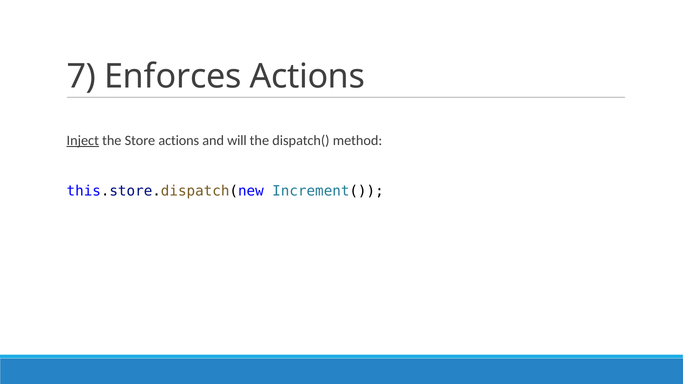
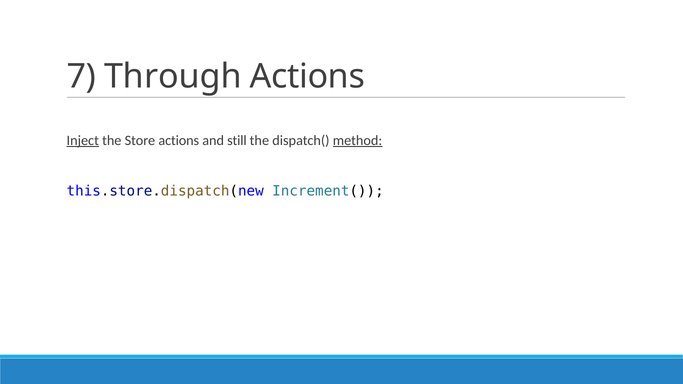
Enforces: Enforces -> Through (173, 77)
will: will -> still (237, 141)
method underline: none -> present (358, 141)
